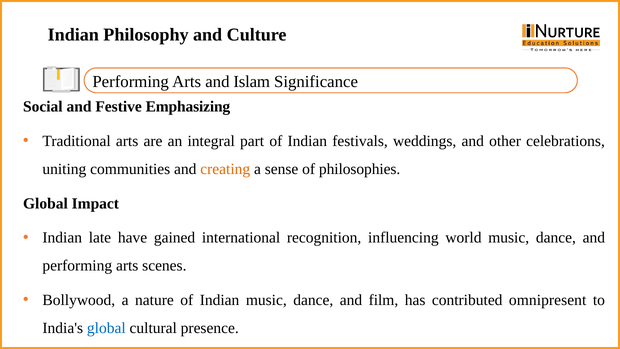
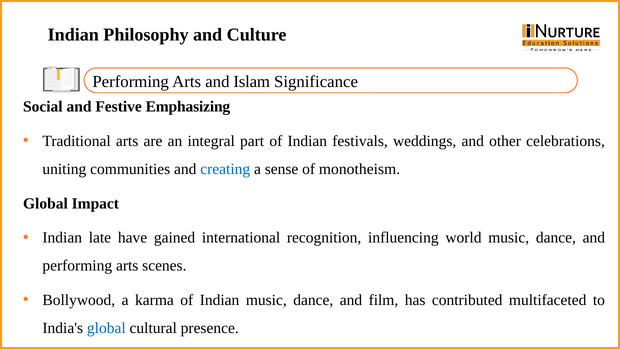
creating colour: orange -> blue (225, 169)
philosophies: philosophies -> monotheism (360, 169)
nature: nature -> karma (154, 300)
omnipresent: omnipresent -> multifaceted (548, 300)
